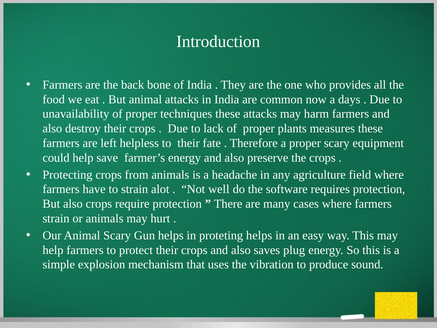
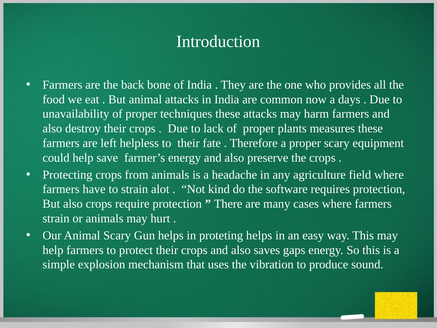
well: well -> kind (219, 189)
plug: plug -> gaps (294, 250)
